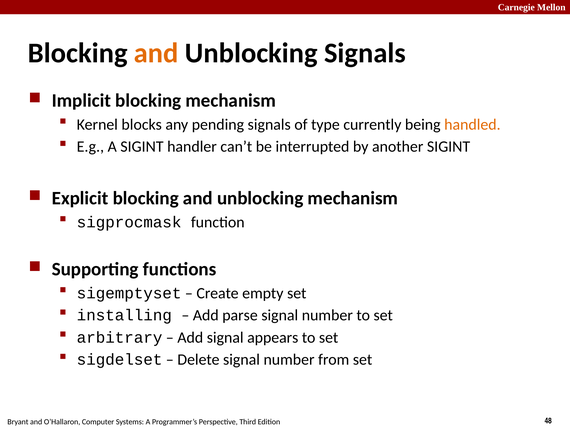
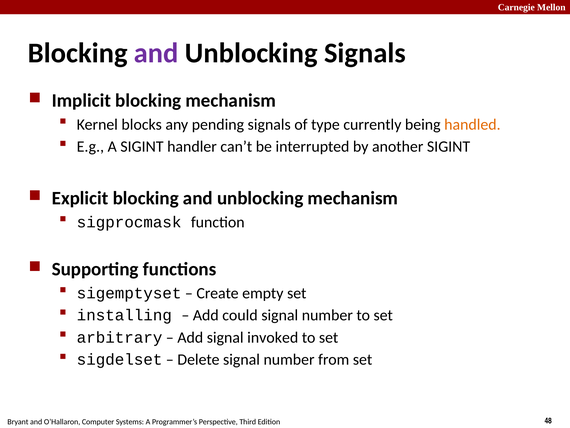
and colour: orange -> purple (156, 53)
parse: parse -> could (240, 315)
appears: appears -> invoked (273, 337)
